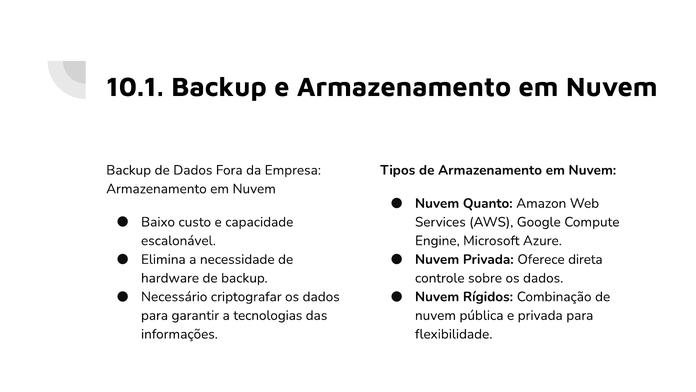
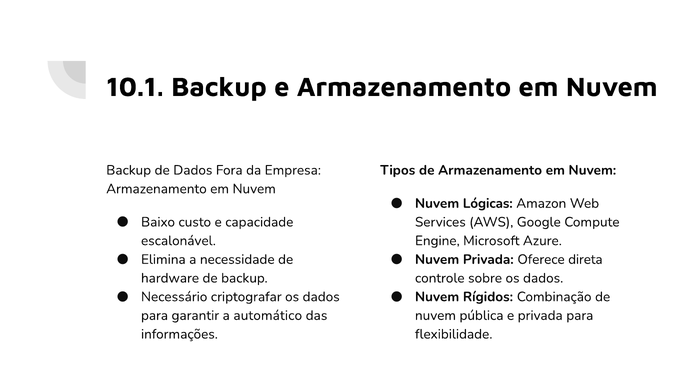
Quanto: Quanto -> Lógicas (488, 203)
tecnologias: tecnologias -> automático (268, 315)
